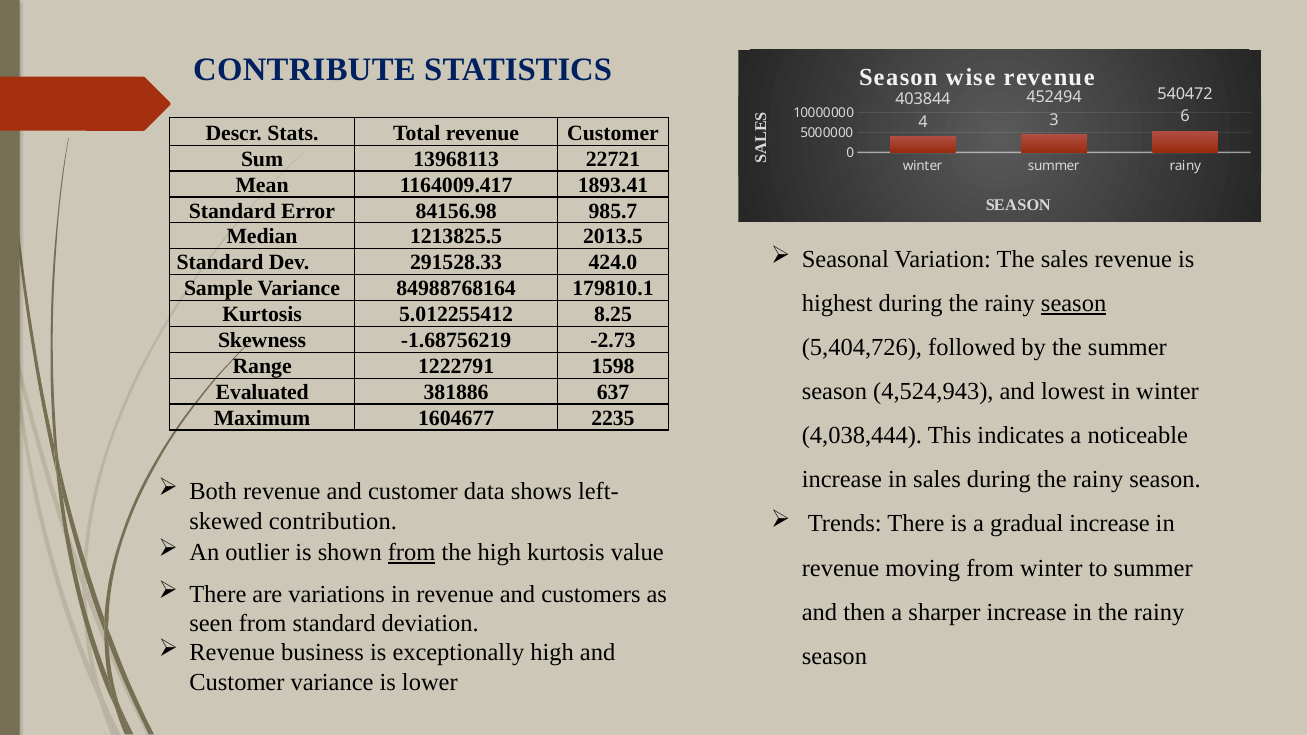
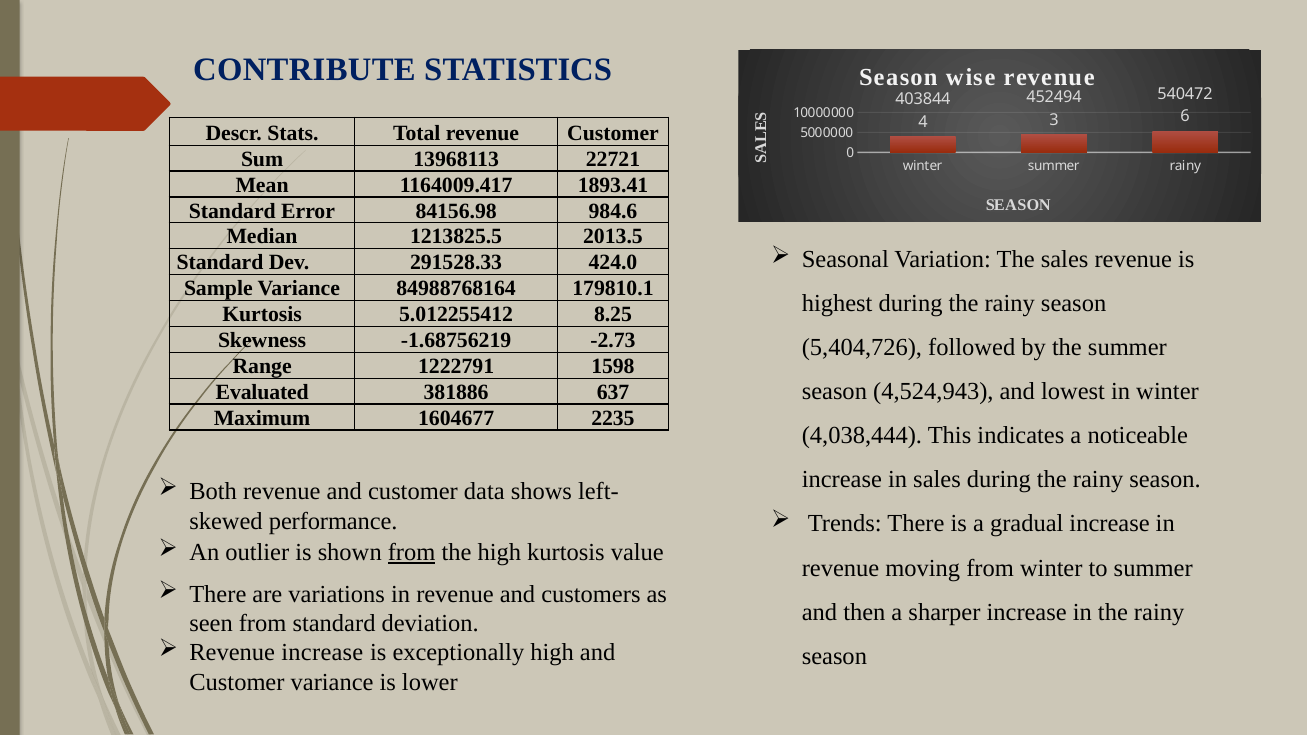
985.7: 985.7 -> 984.6 (613, 211)
season underline: present -> none (1074, 303)
contribution: contribution -> performance (333, 521)
Revenue business: business -> increase (322, 653)
